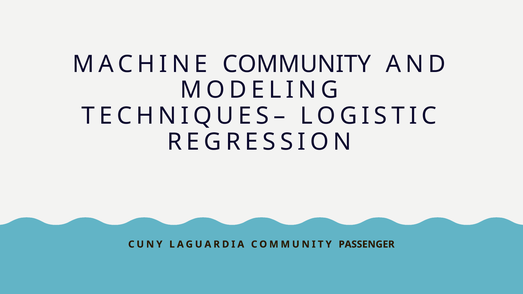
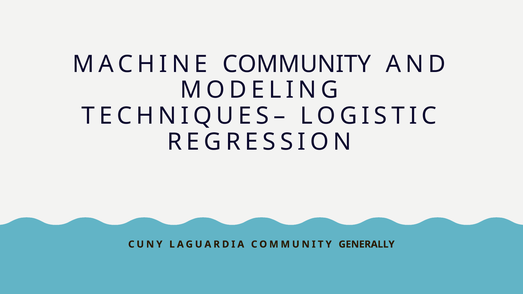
PASSENGER: PASSENGER -> GENERALLY (367, 244)
